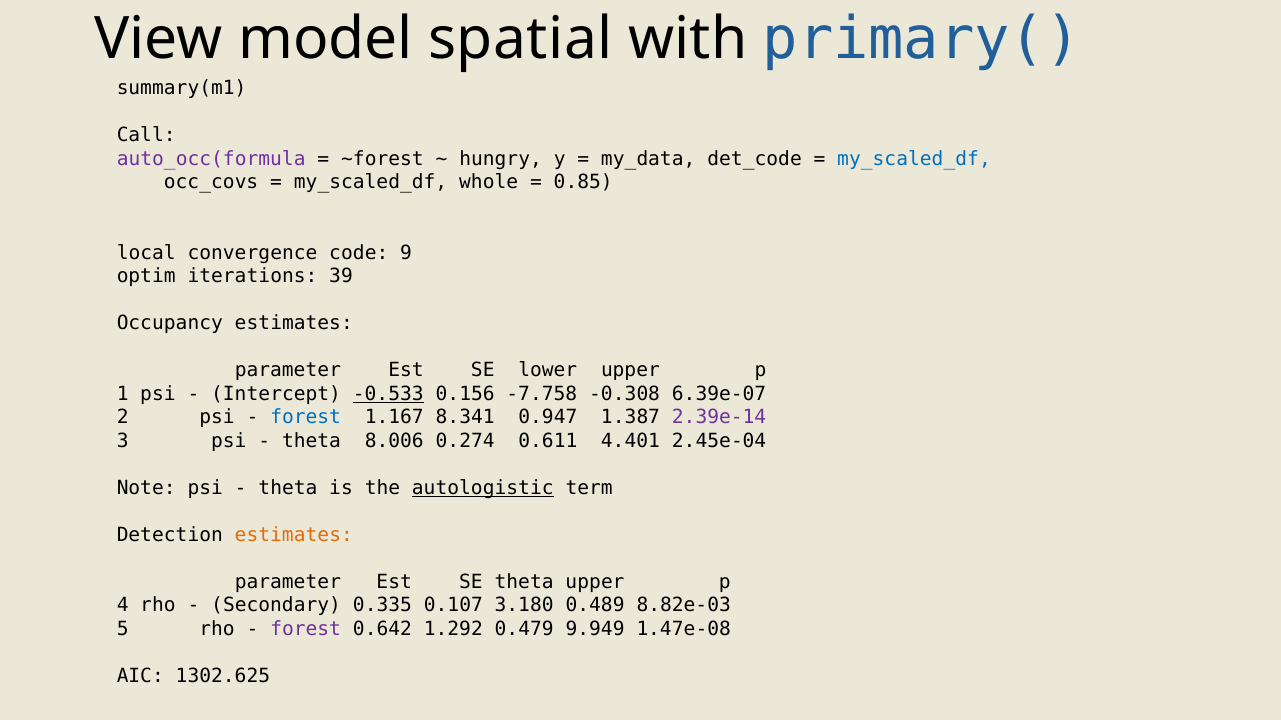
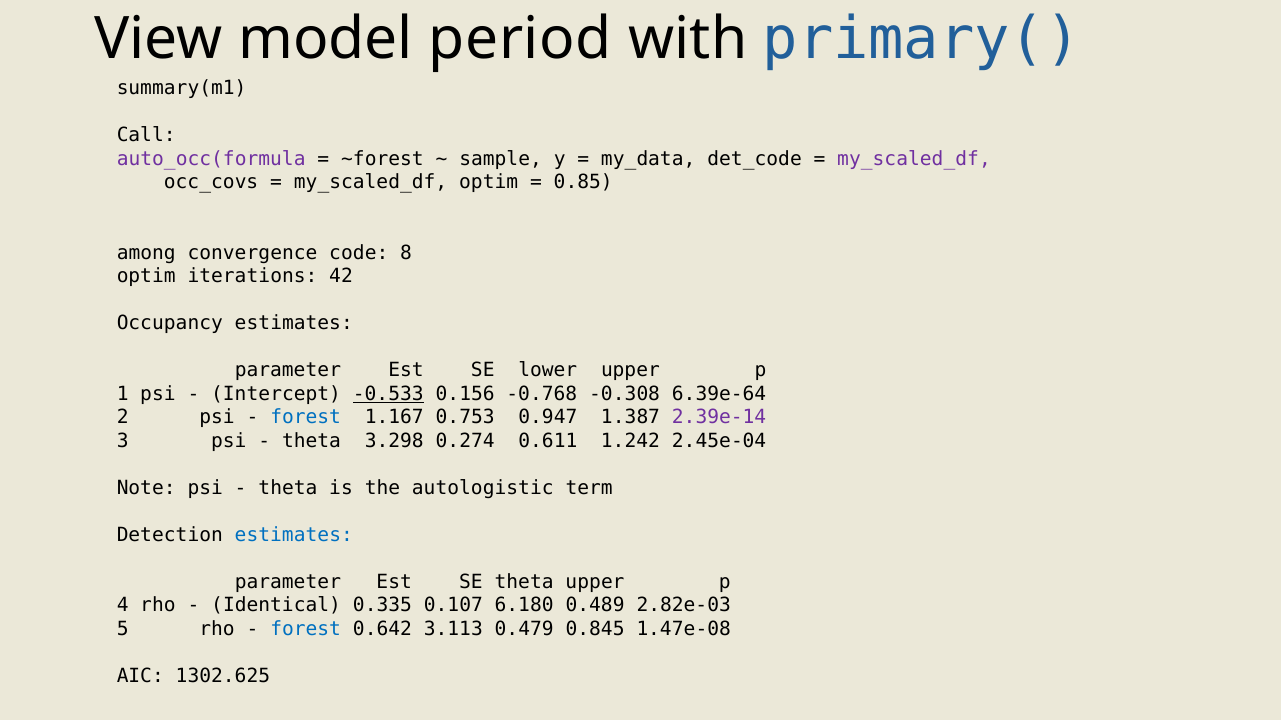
spatial: spatial -> period (520, 39)
hungry: hungry -> sample (501, 159)
my_scaled_df colour: blue -> purple (914, 159)
my_scaled_df whole: whole -> optim (489, 183)
local: local -> among (146, 253)
9: 9 -> 8 (406, 253)
39: 39 -> 42 (341, 277)
-7.758: -7.758 -> -0.768 (542, 394)
6.39e-07: 6.39e-07 -> 6.39e-64 (719, 394)
8.341: 8.341 -> 0.753 (465, 418)
8.006: 8.006 -> 3.298 (394, 441)
4.401: 4.401 -> 1.242 (630, 441)
autologistic underline: present -> none (483, 488)
estimates colour: orange -> blue (294, 535)
Secondary: Secondary -> Identical (276, 606)
3.180: 3.180 -> 6.180 (524, 606)
8.82e-03: 8.82e-03 -> 2.82e-03 (684, 606)
forest colour: purple -> blue (306, 629)
1.292: 1.292 -> 3.113 (453, 629)
9.949: 9.949 -> 0.845 (595, 629)
